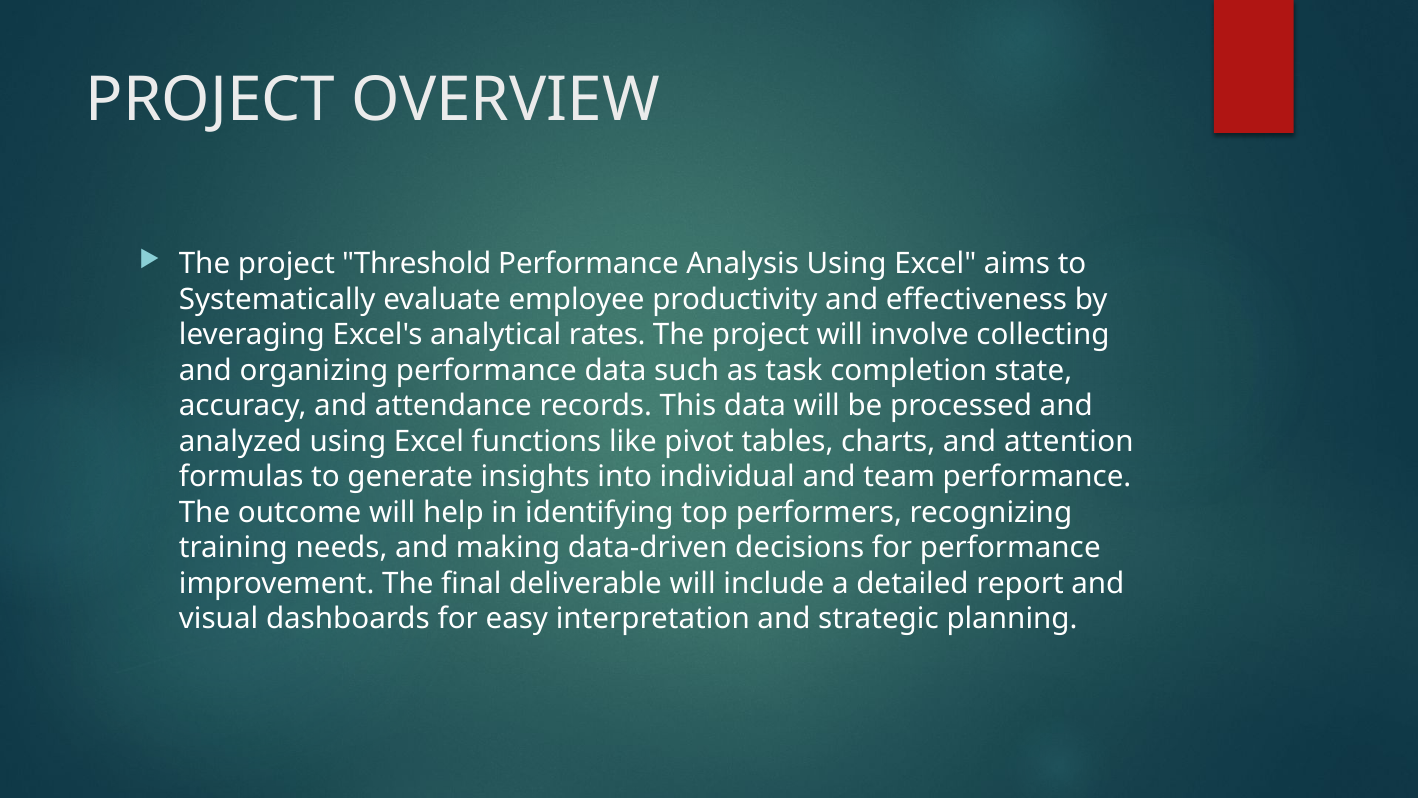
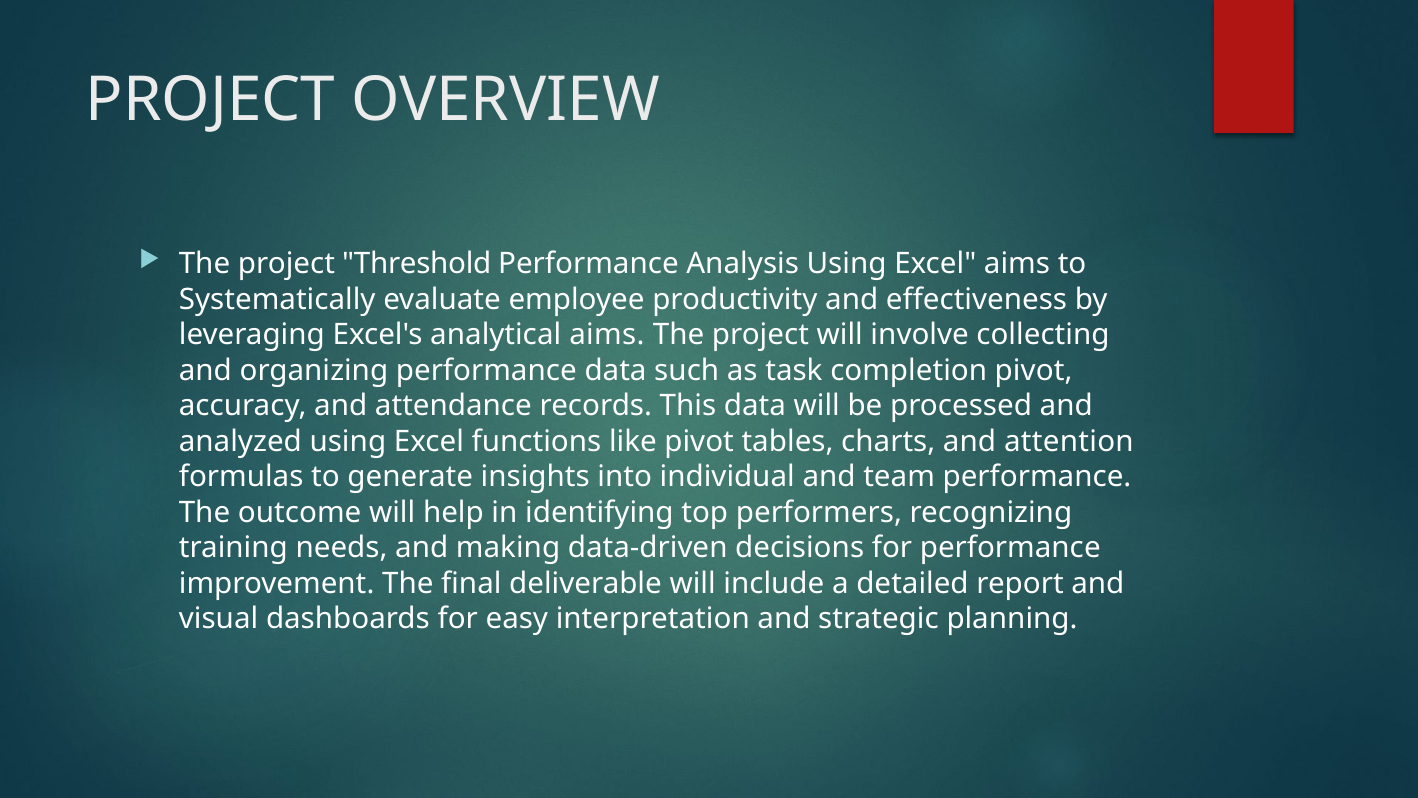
analytical rates: rates -> aims (607, 335)
completion state: state -> pivot (1034, 370)
